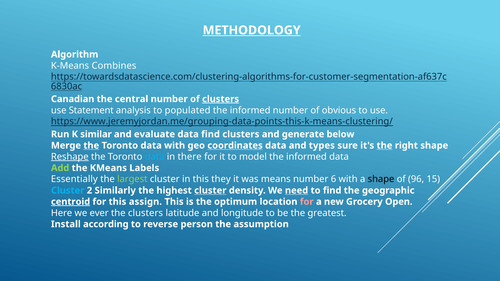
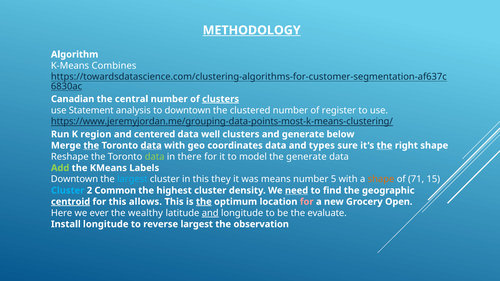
to populated: populated -> downtown (188, 110)
informed: informed -> clustered (250, 110)
obvious: obvious -> register (339, 110)
https://www.jeremyjordan.me/grouping-data-points-this-k-means-clustering/: https://www.jeremyjordan.me/grouping-data-points-this-k-means-clustering/ -> https://www.jeremyjordan.me/grouping-data-points-most-k-means-clustering/ (222, 122)
similar: similar -> region (96, 134)
evaluate: evaluate -> centered (155, 134)
data find: find -> well (211, 134)
data underline: none -> present (151, 146)
coordinates underline: present -> none (235, 146)
Reshape underline: present -> none (70, 157)
data colour: light blue -> light green (155, 157)
informed: informed -> generate (306, 157)
Essentially: Essentially -> Downtown (74, 179)
largest colour: light green -> light blue (132, 179)
6: 6 -> 5 (334, 179)
shape colour: black -> orange (381, 179)
96: 96 -> 71 (416, 179)
Similarly: Similarly -> Common (115, 191)
cluster underline: present -> none (210, 191)
assign: assign -> allows (145, 202)
the underline: none -> present (204, 202)
the clusters: clusters -> wealthy (146, 213)
and underline: none -> present (210, 213)
greatest: greatest -> evaluate (327, 213)
Install according: according -> longitude (106, 224)
reverse person: person -> largest (197, 224)
assumption: assumption -> observation (261, 224)
